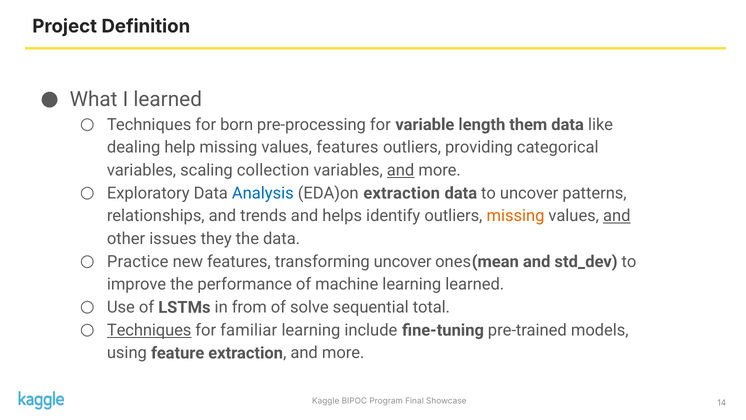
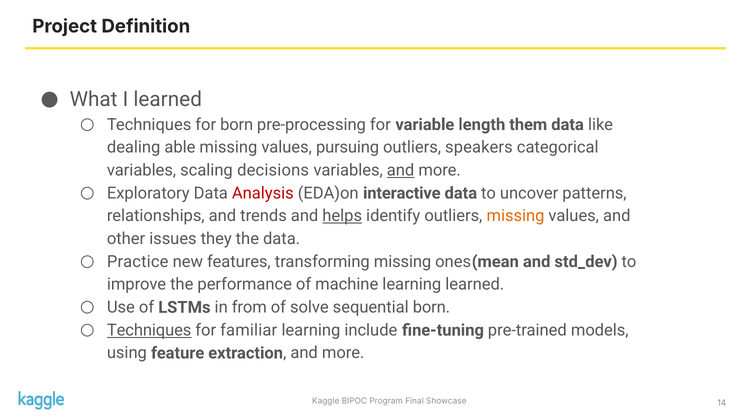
help: help -> able (180, 147)
values features: features -> pursuing (348, 147)
providing: providing -> speakers (479, 147)
collection: collection -> decisions (273, 170)
Analysis colour: blue -> red (263, 193)
EDA)on extraction: extraction -> interactive (402, 193)
helps underline: none -> present (342, 216)
and underline: present -> none (617, 216)
transforming uncover: uncover -> missing (403, 261)
sequential total: total -> born (431, 307)
